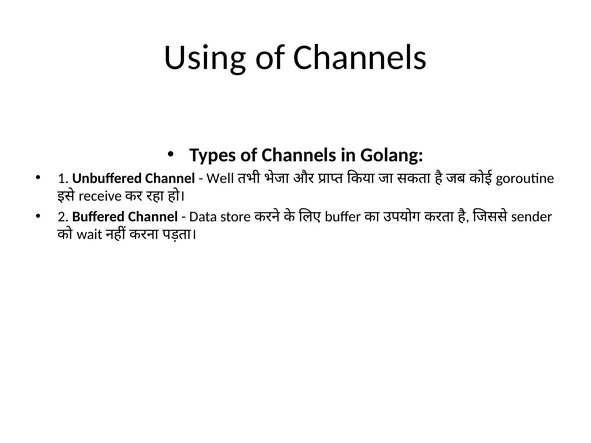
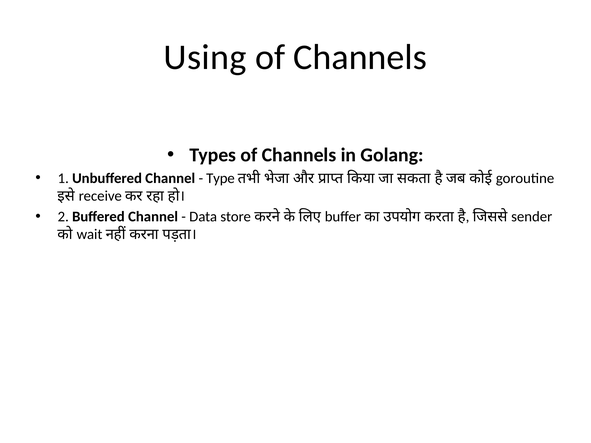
Well: Well -> Type (220, 178)
